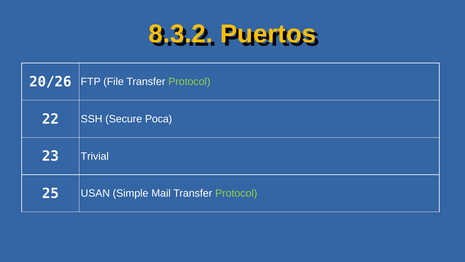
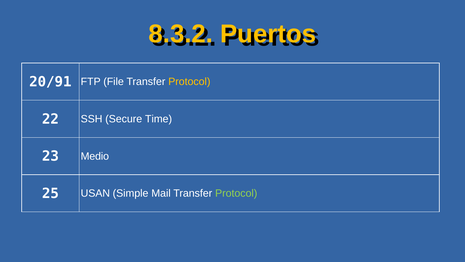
20/26: 20/26 -> 20/91 (50, 82)
Protocol colour: light green -> yellow (189, 82)
Poca: Poca -> Time (159, 119)
Trivial: Trivial -> Medio (95, 156)
